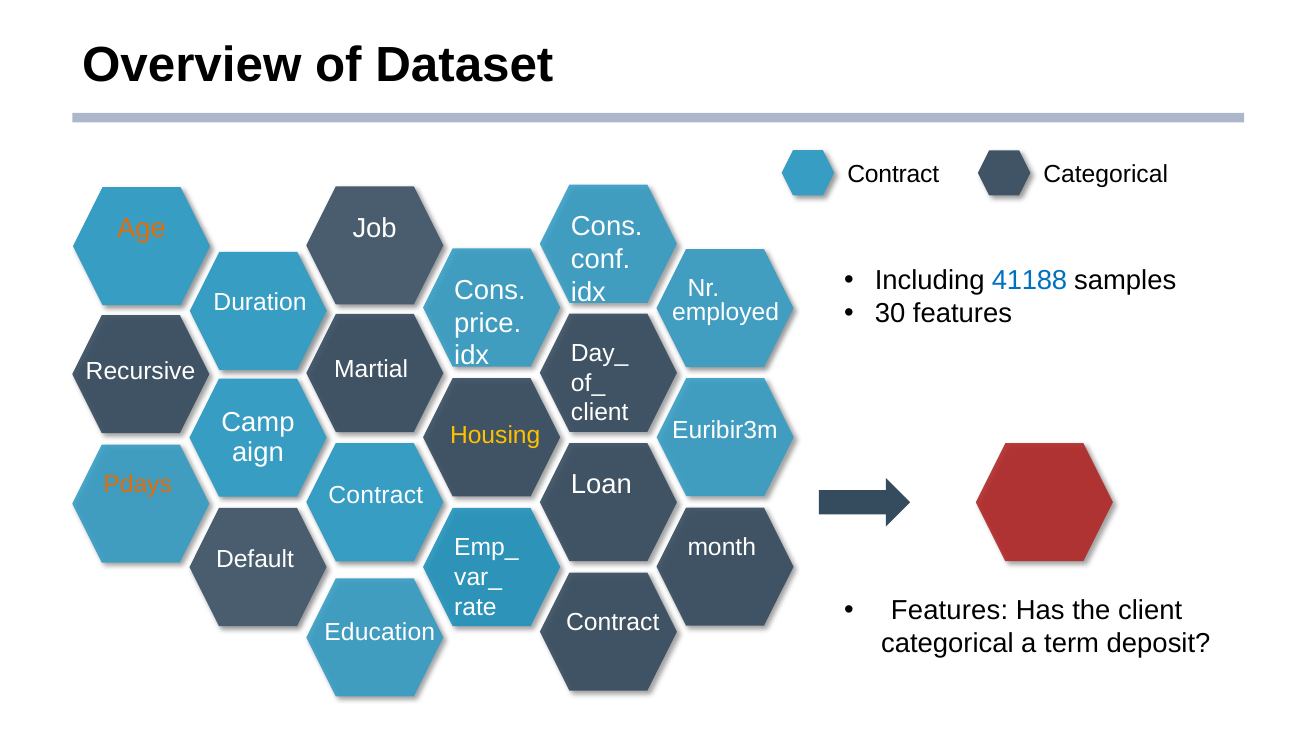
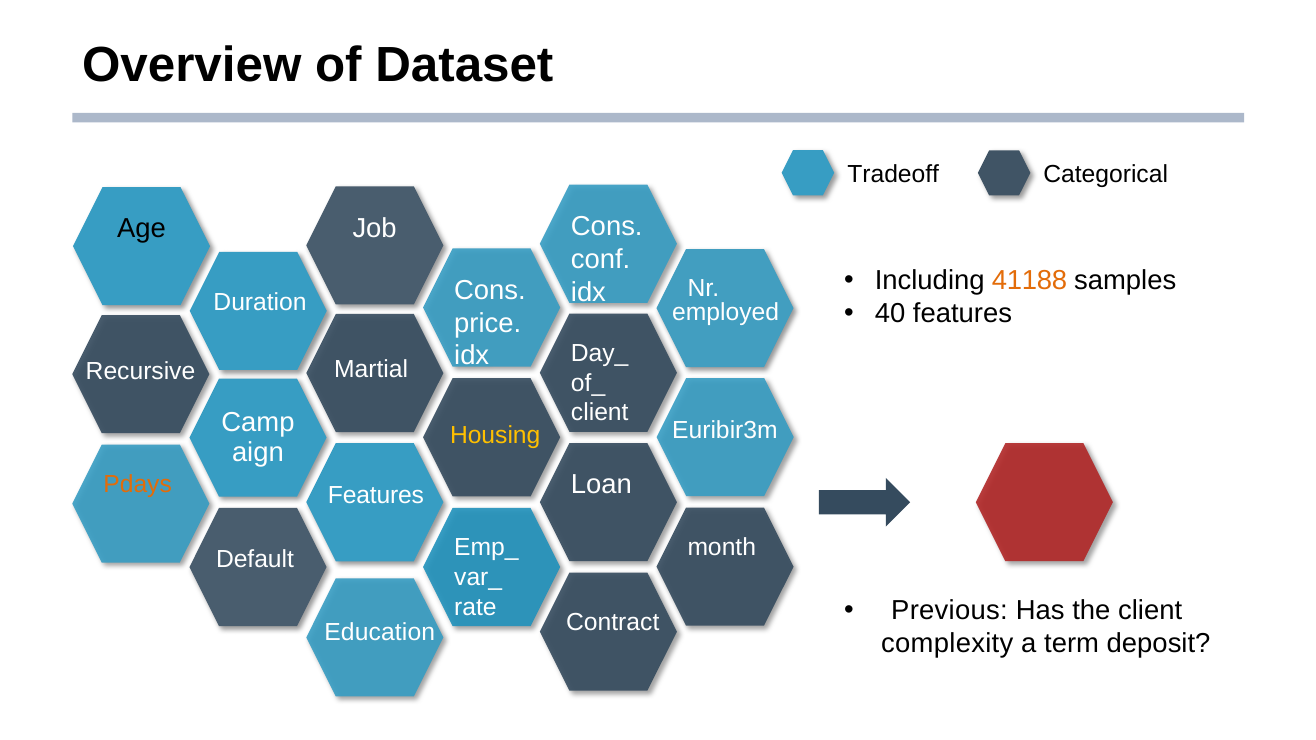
Contract: Contract -> Tradeoff (893, 174)
Age colour: orange -> black (141, 229)
41188 colour: blue -> orange (1030, 281)
30: 30 -> 40 (890, 314)
Contract: Contract -> Features (376, 495)
Features: Features -> Previous (949, 611)
categorical: categorical -> complexity (947, 644)
